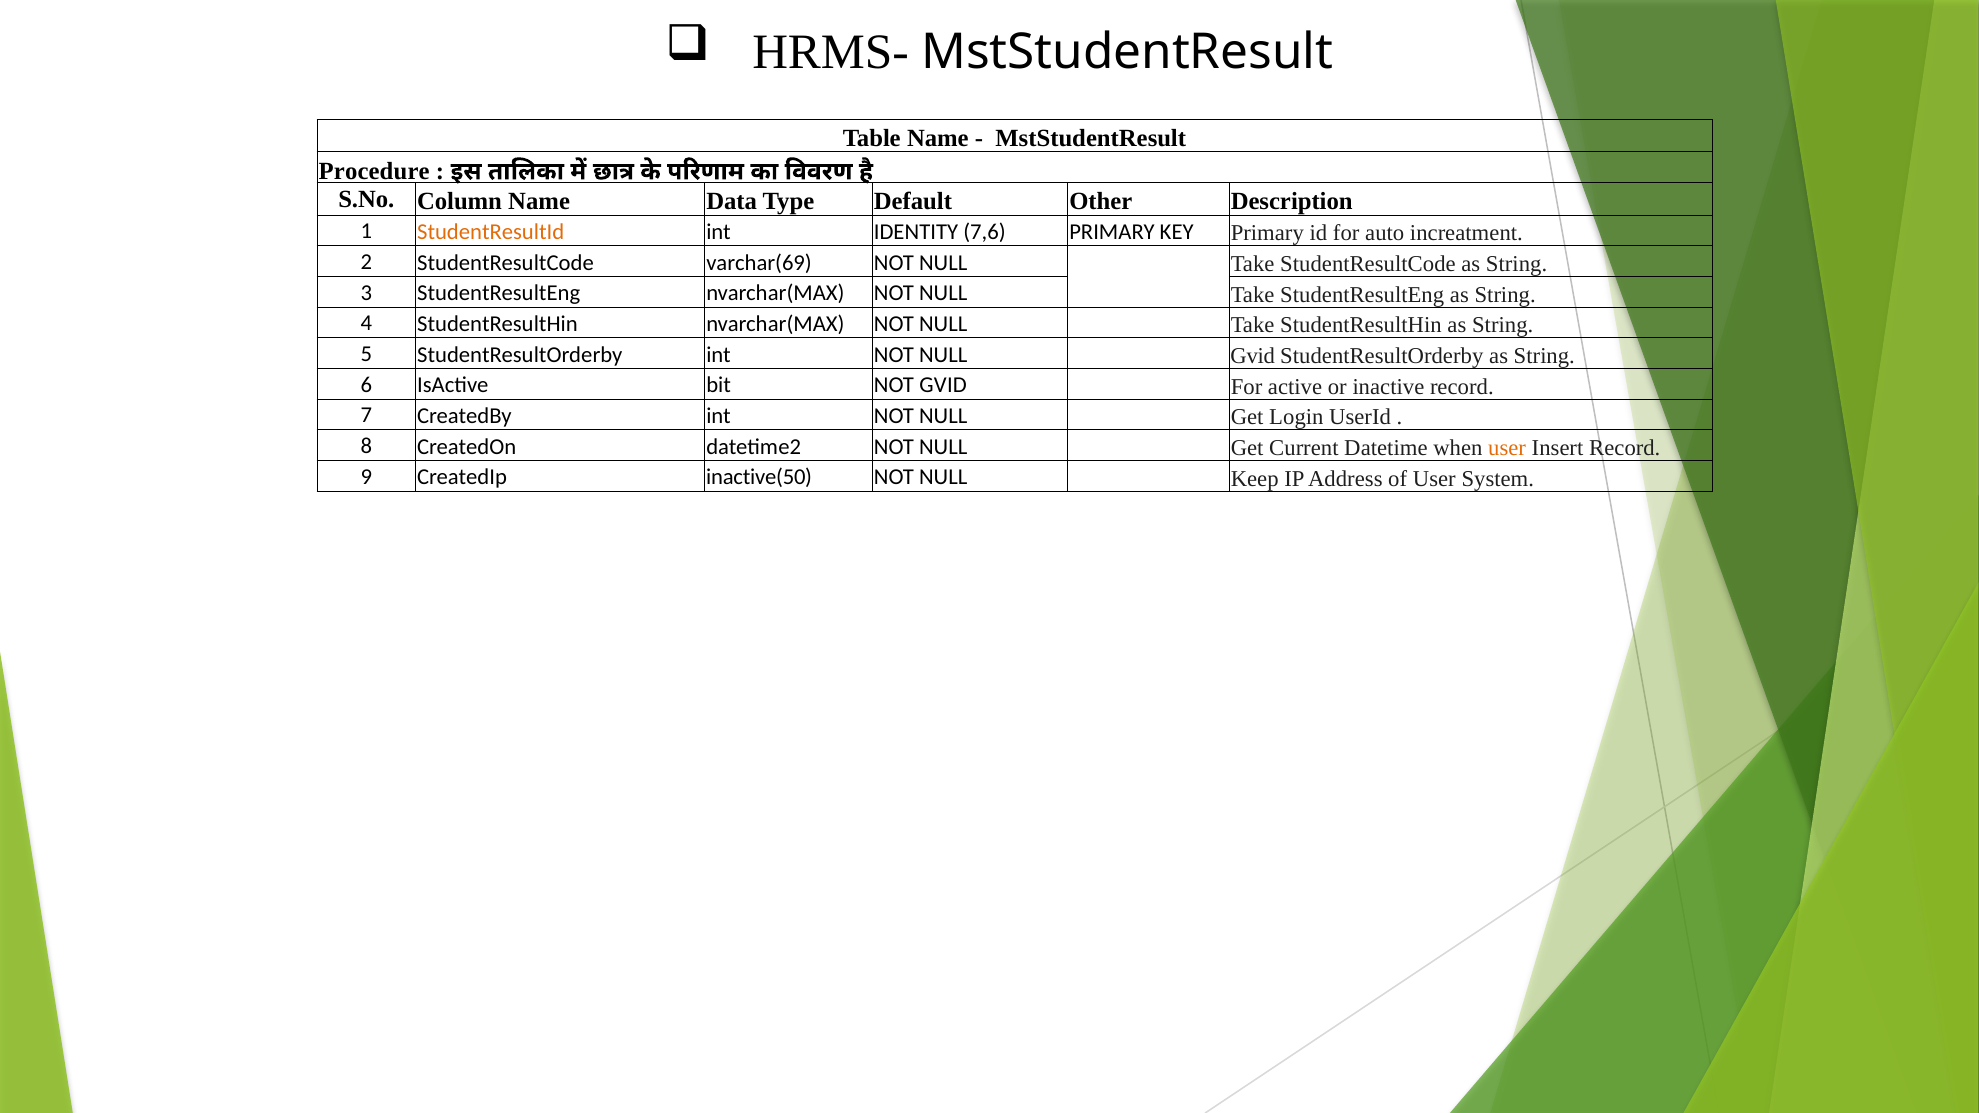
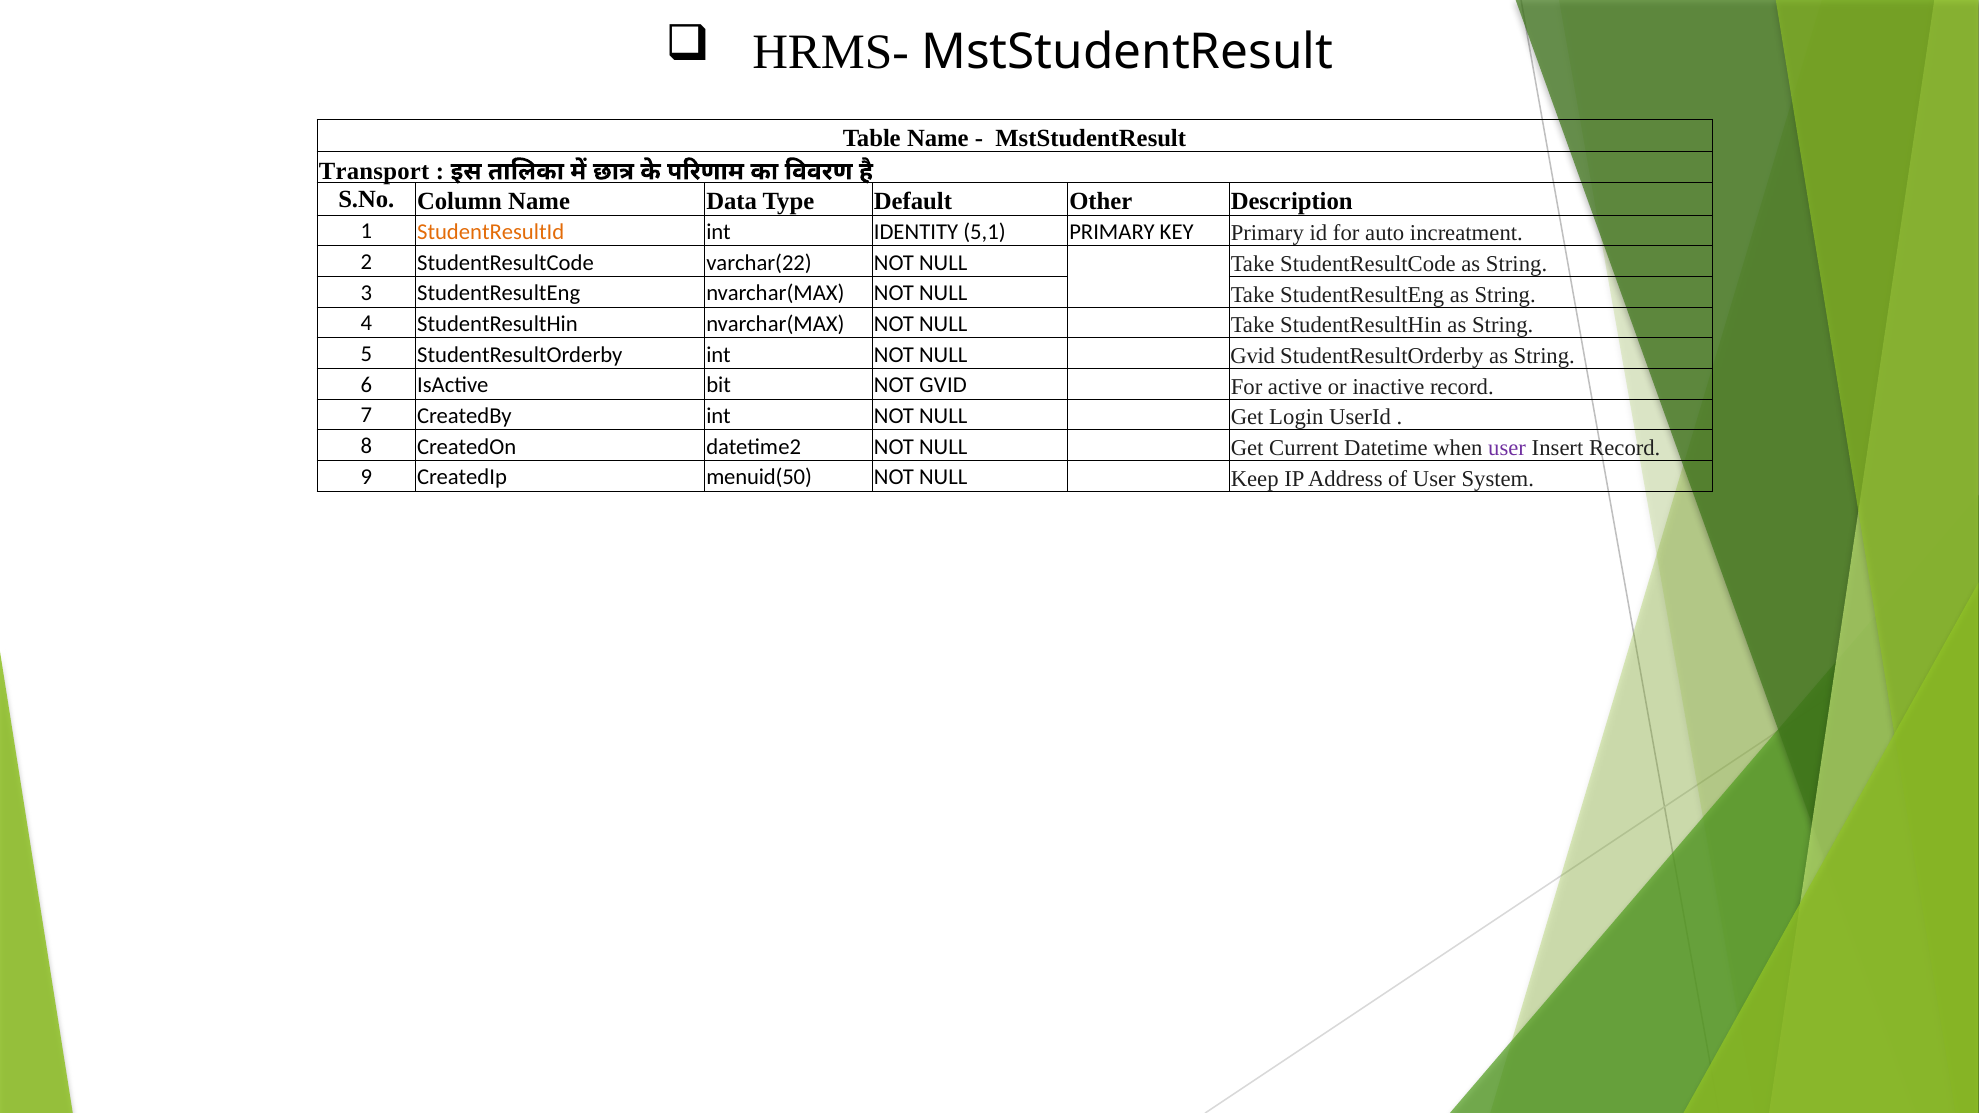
Procedure: Procedure -> Transport (374, 171)
7,6: 7,6 -> 5,1 (985, 232)
varchar(69: varchar(69 -> varchar(22 (759, 263)
user colour: orange -> purple (1507, 448)
inactive(50: inactive(50 -> menuid(50 (759, 477)
